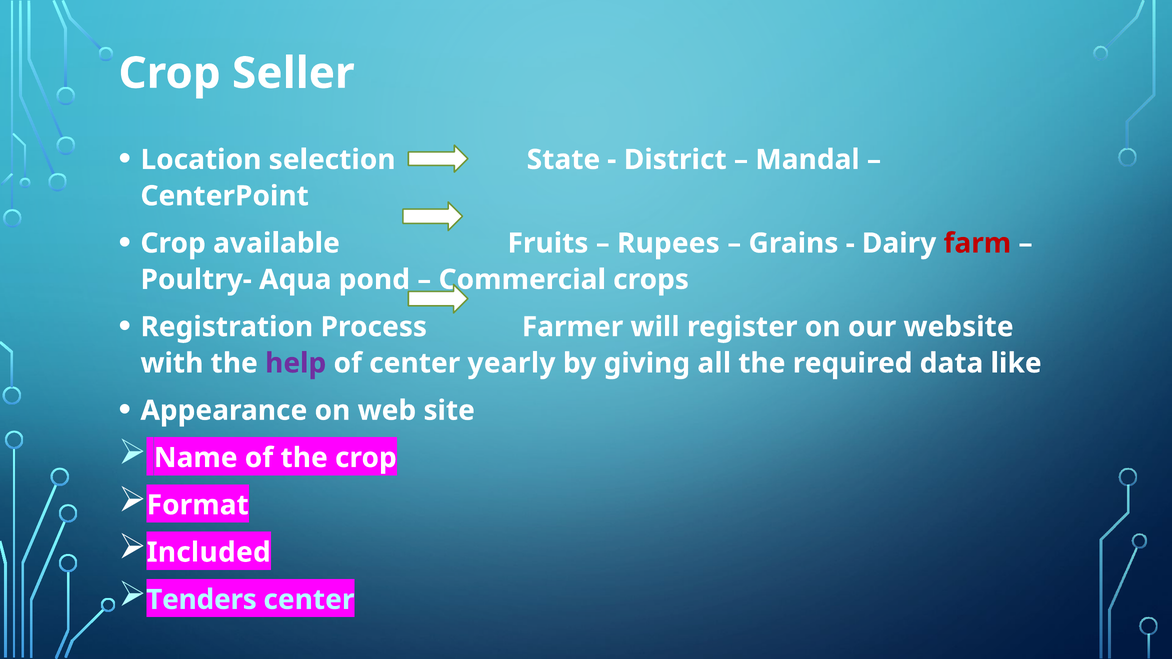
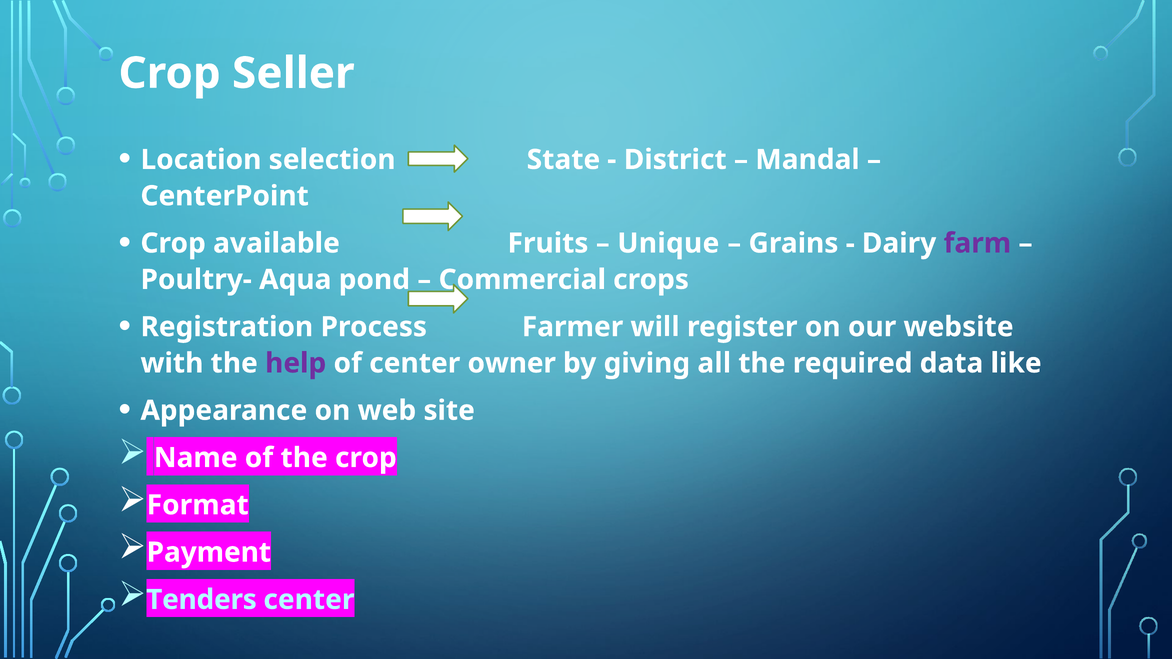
Rupees: Rupees -> Unique (668, 243)
farm colour: red -> purple (977, 243)
yearly: yearly -> owner (512, 363)
Included: Included -> Payment (209, 553)
